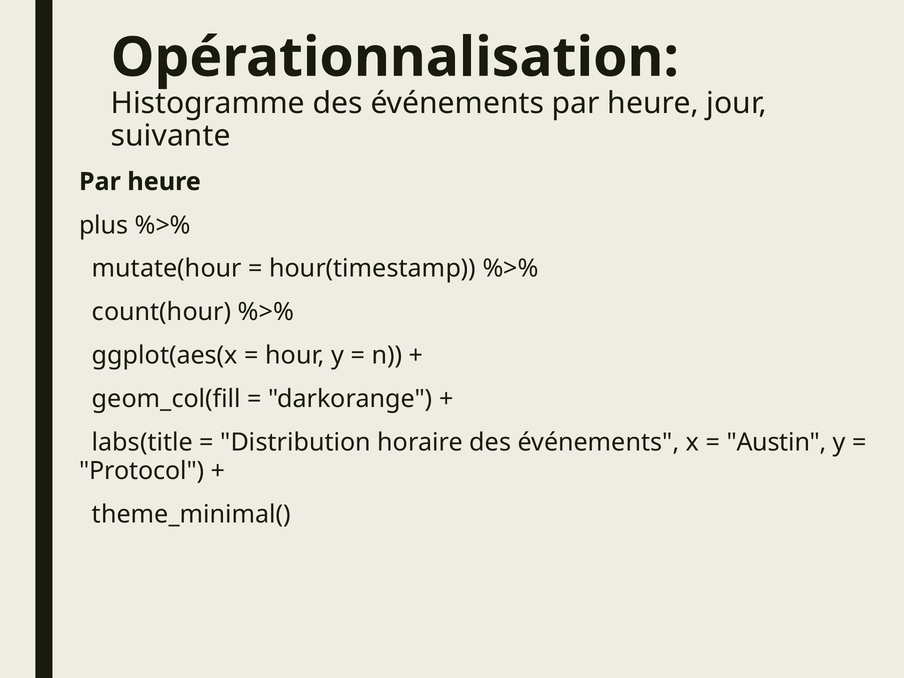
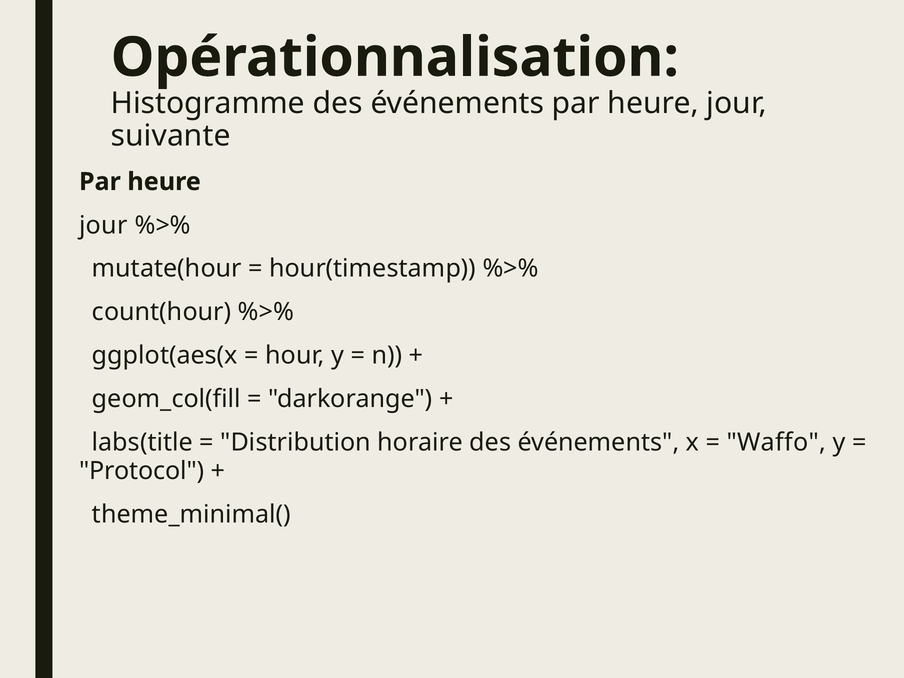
plus: plus -> jour (103, 225)
Austin: Austin -> Waffo (776, 442)
